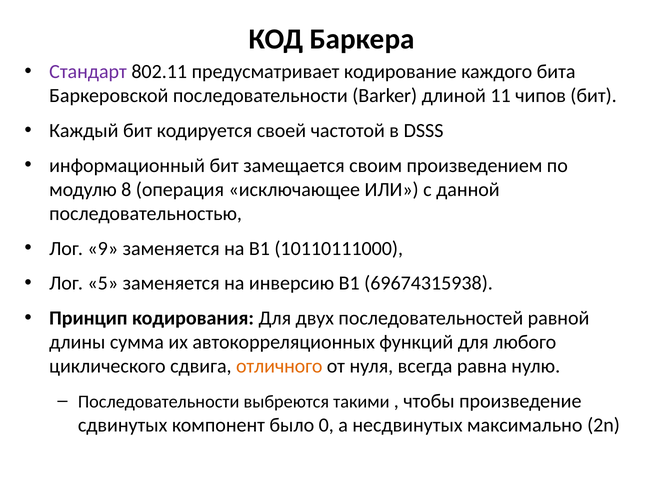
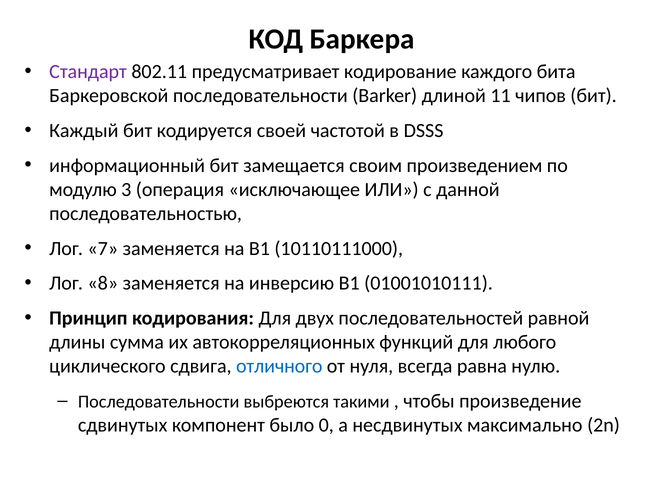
8: 8 -> 3 (126, 189)
9: 9 -> 7 (103, 248)
5: 5 -> 8 (103, 283)
69674315938: 69674315938 -> 01001010111 (429, 283)
отличного colour: orange -> blue (279, 366)
